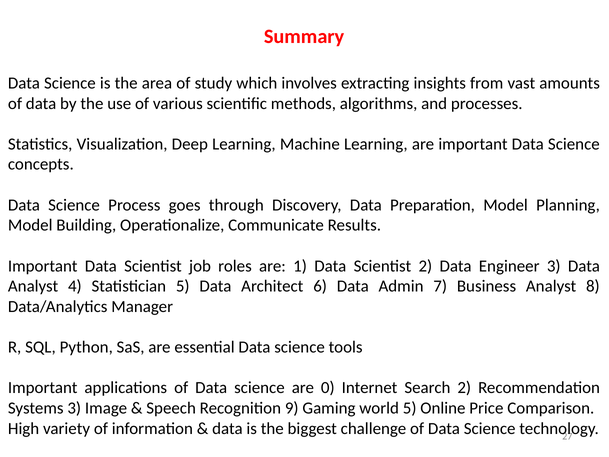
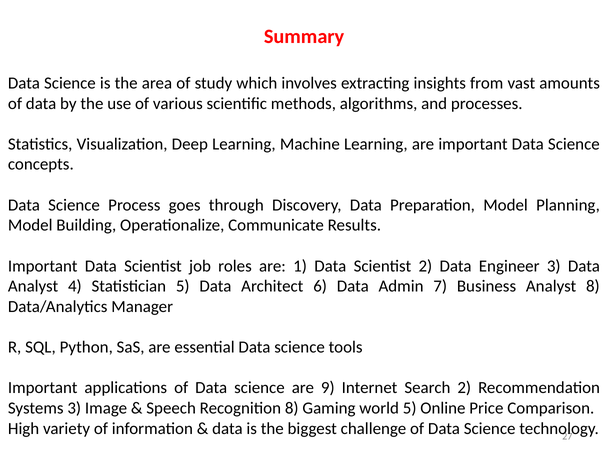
0: 0 -> 9 (328, 388)
Recognition 9: 9 -> 8 (292, 408)
